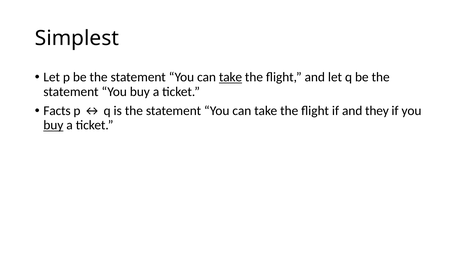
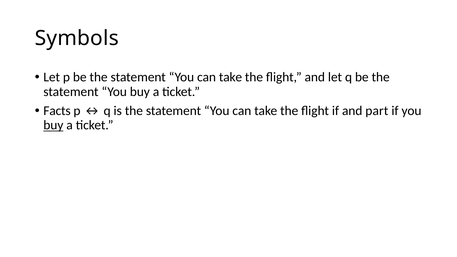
Simplest: Simplest -> Symbols (77, 38)
take underline: present -> none (231, 77)
they: they -> part (377, 111)
